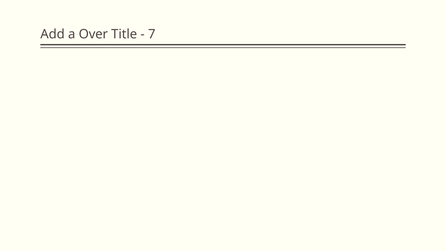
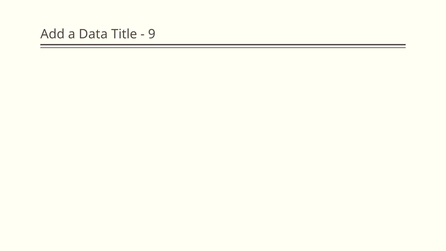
Over: Over -> Data (93, 34)
7: 7 -> 9 (152, 34)
